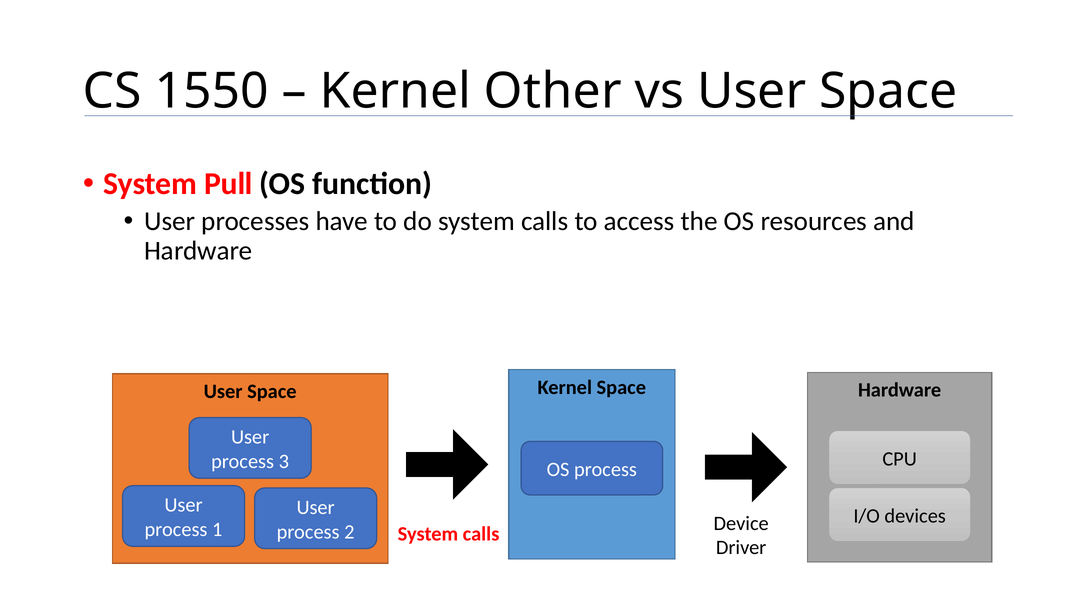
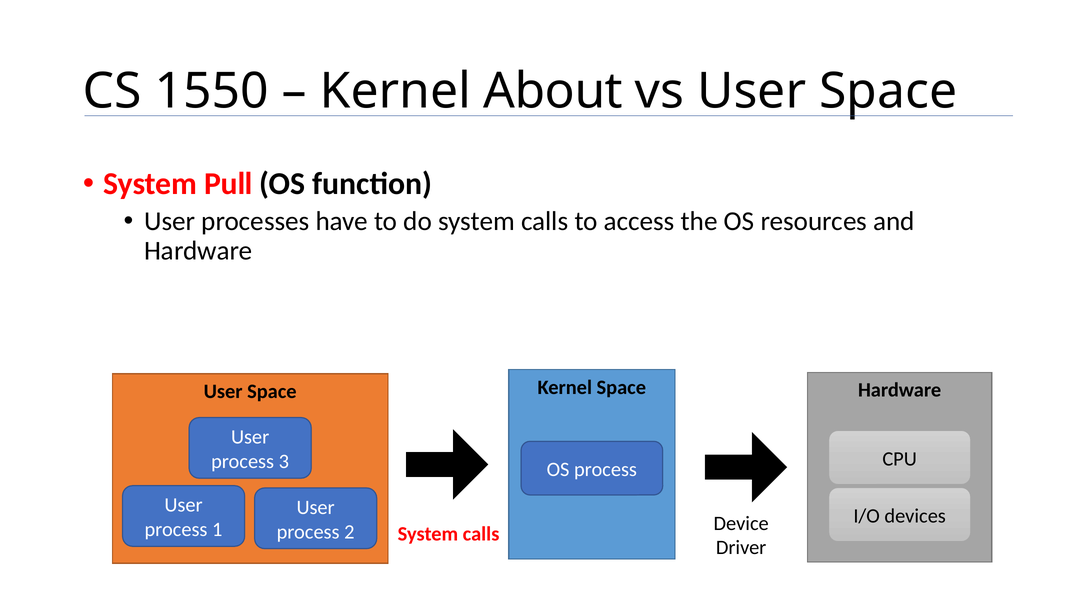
Other: Other -> About (553, 91)
